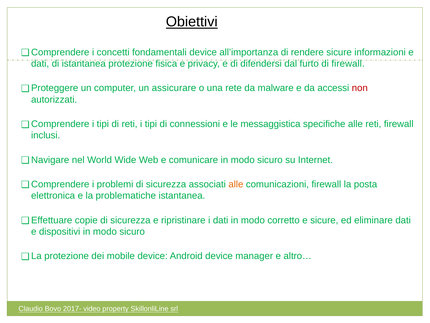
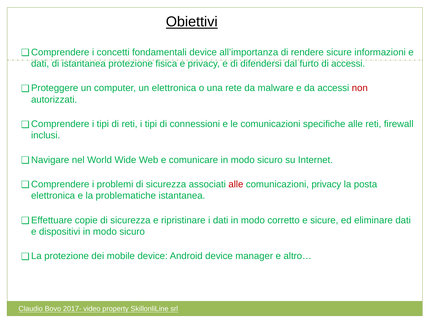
di firewall: firewall -> accessi (348, 64)
un assicurare: assicurare -> elettronica (174, 88)
le messaggistica: messaggistica -> comunicazioni (271, 124)
alle colour: orange -> red (236, 184)
comunicazioni firewall: firewall -> privacy (326, 184)
